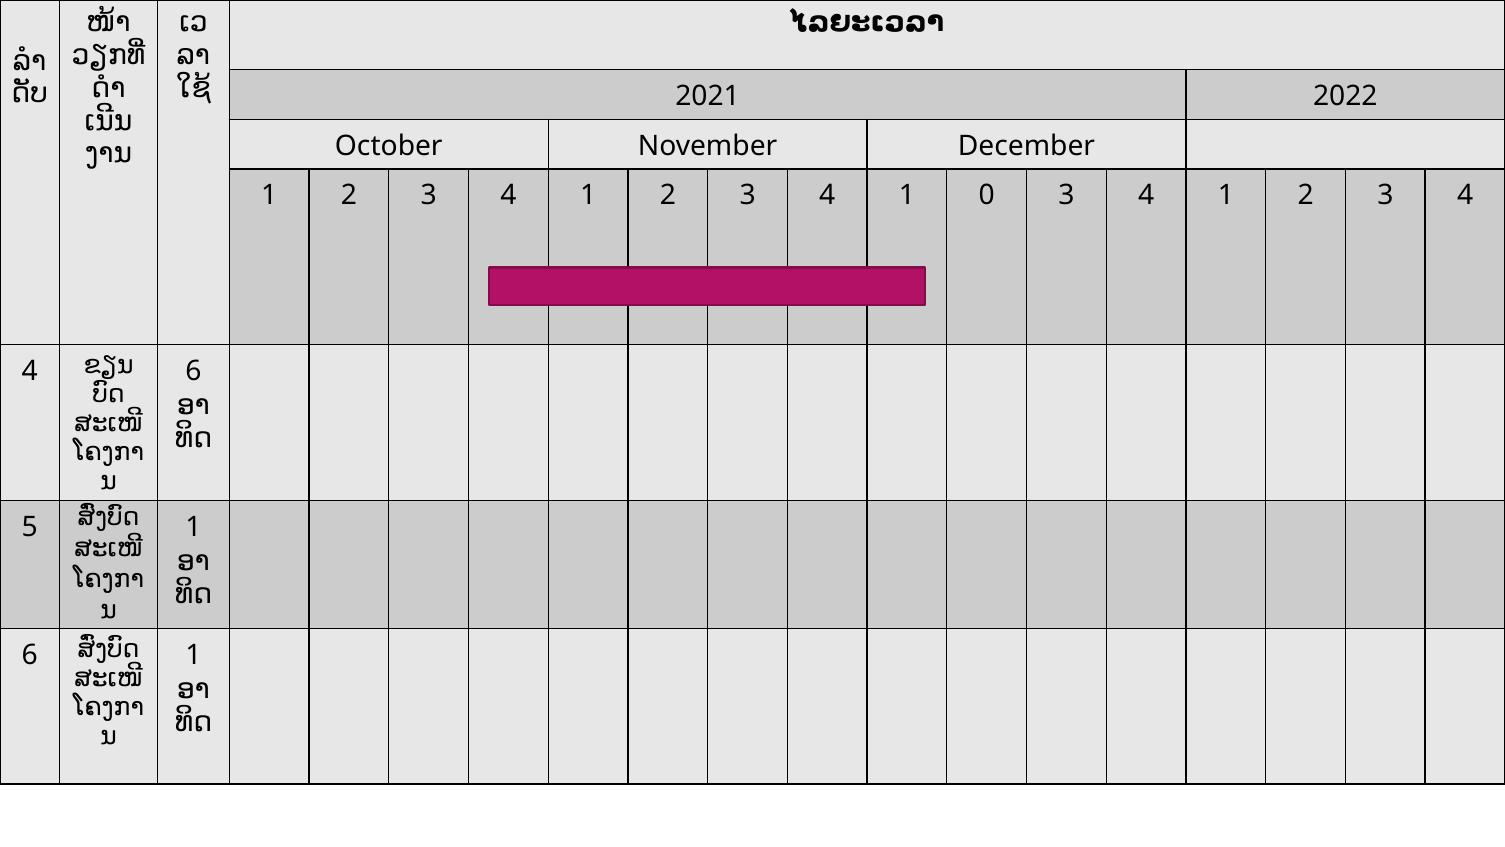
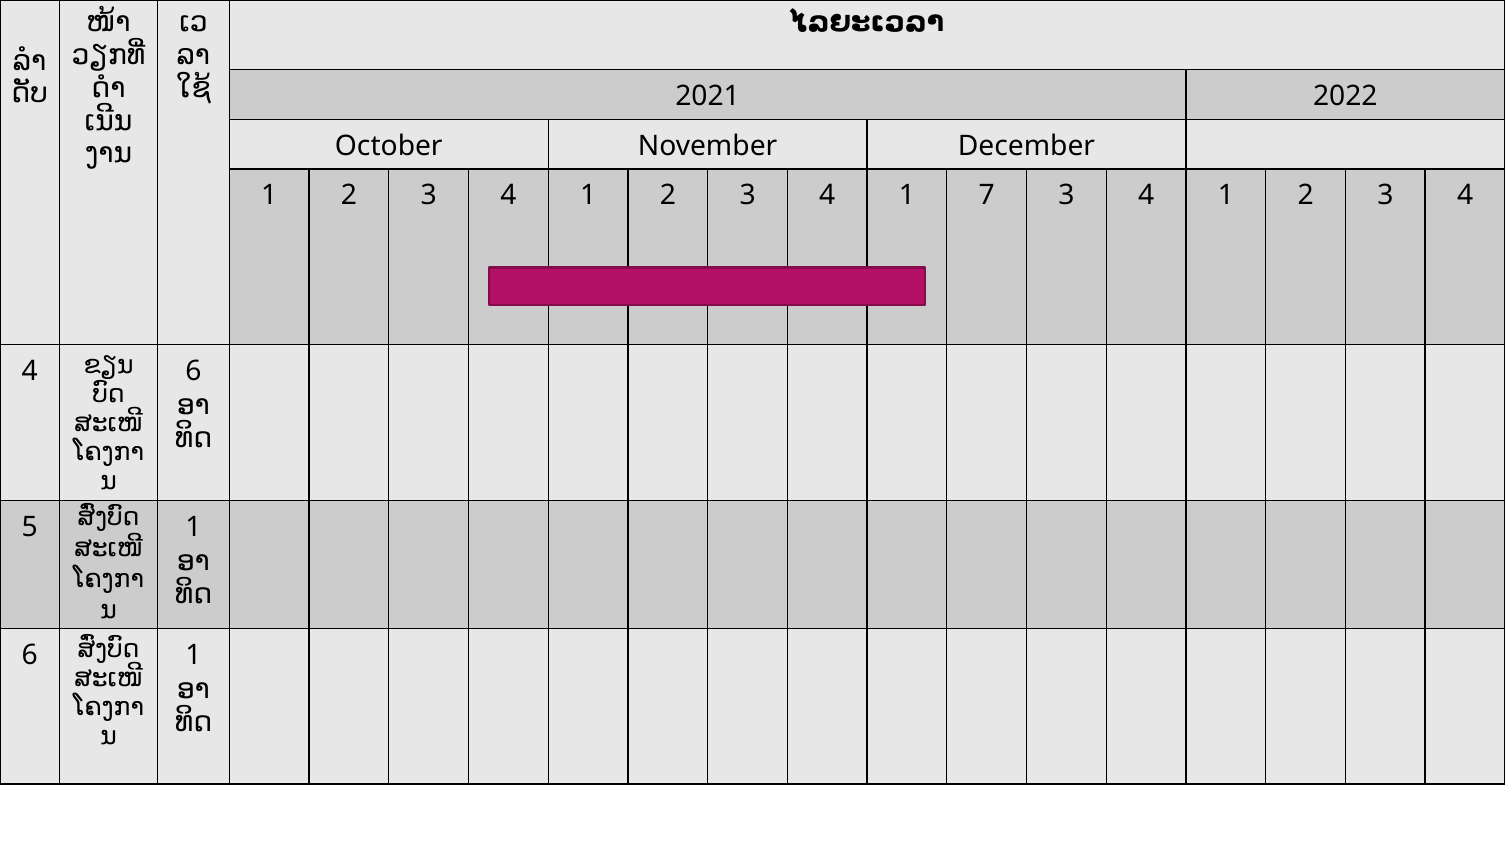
0: 0 -> 7 (987, 195)
